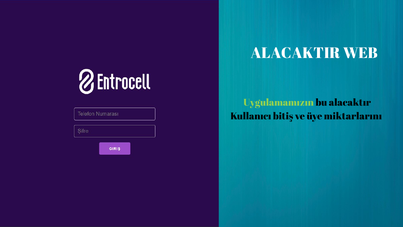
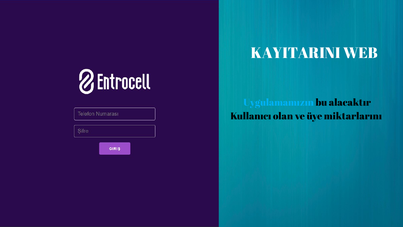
ALACAKTIR: ALACAKTIR -> KAYITARINI (296, 53)
Uygulamamızın colour: light green -> light blue (279, 102)
bitiş: bitiş -> olan (283, 116)
